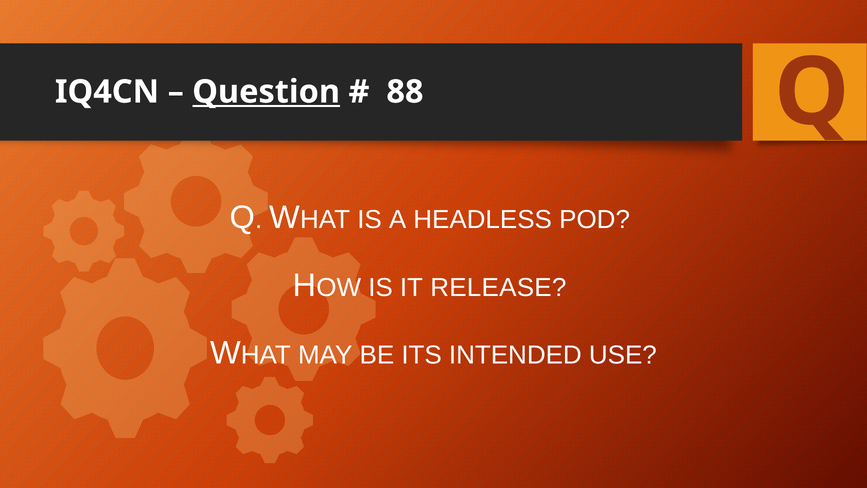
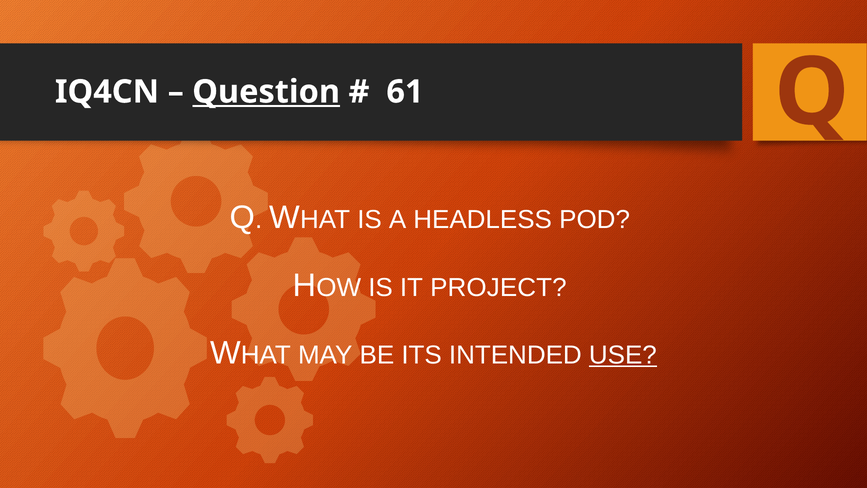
88: 88 -> 61 (405, 92)
RELEASE: RELEASE -> PROJECT (498, 287)
USE underline: none -> present (623, 355)
